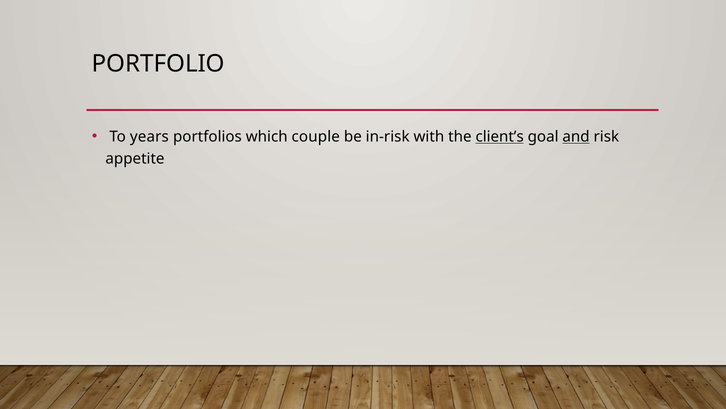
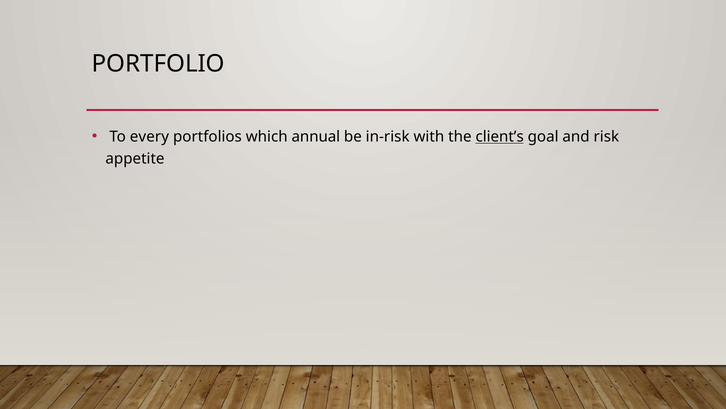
years: years -> every (149, 137)
couple: couple -> annual (316, 137)
and underline: present -> none (576, 137)
